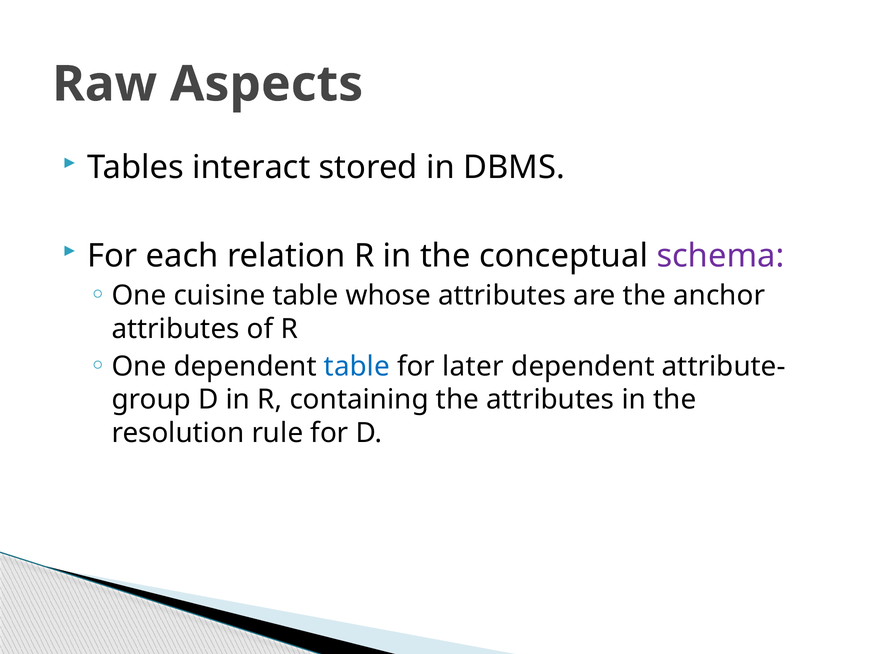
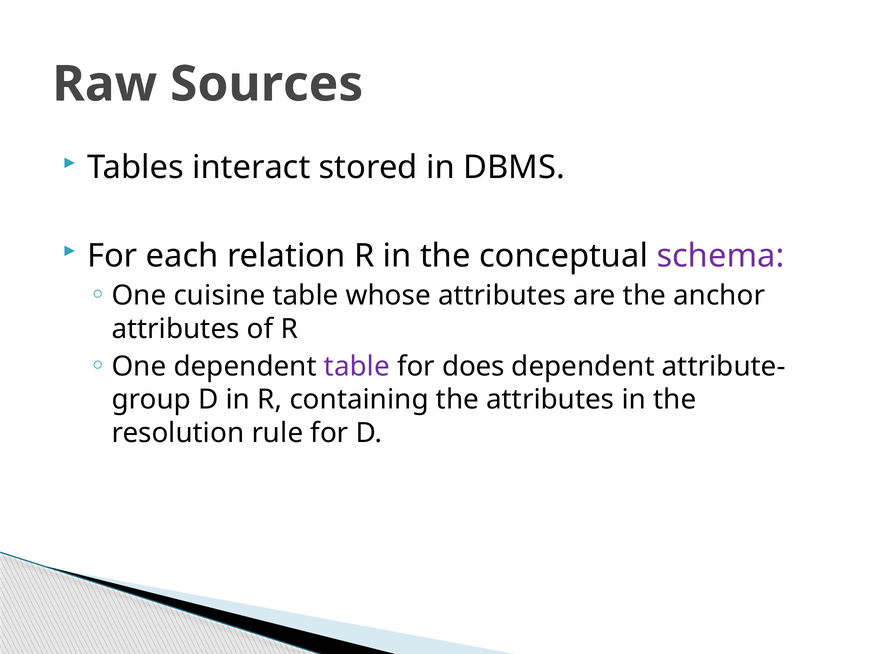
Aspects: Aspects -> Sources (267, 84)
table colour: blue -> purple (357, 367)
later: later -> does (473, 367)
